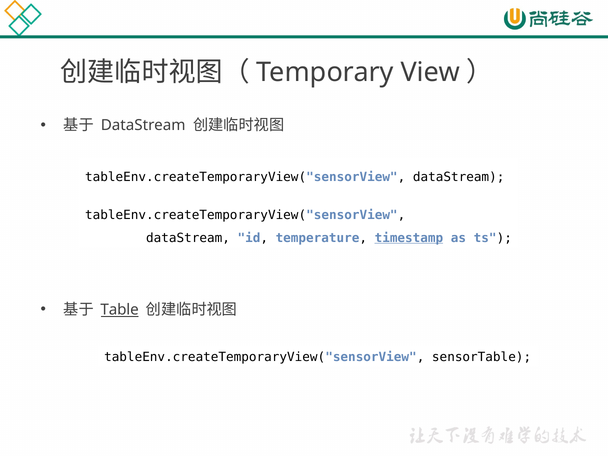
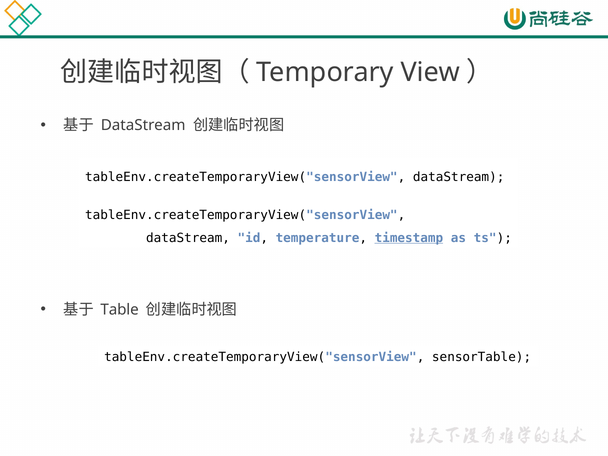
Table underline: present -> none (120, 310)
